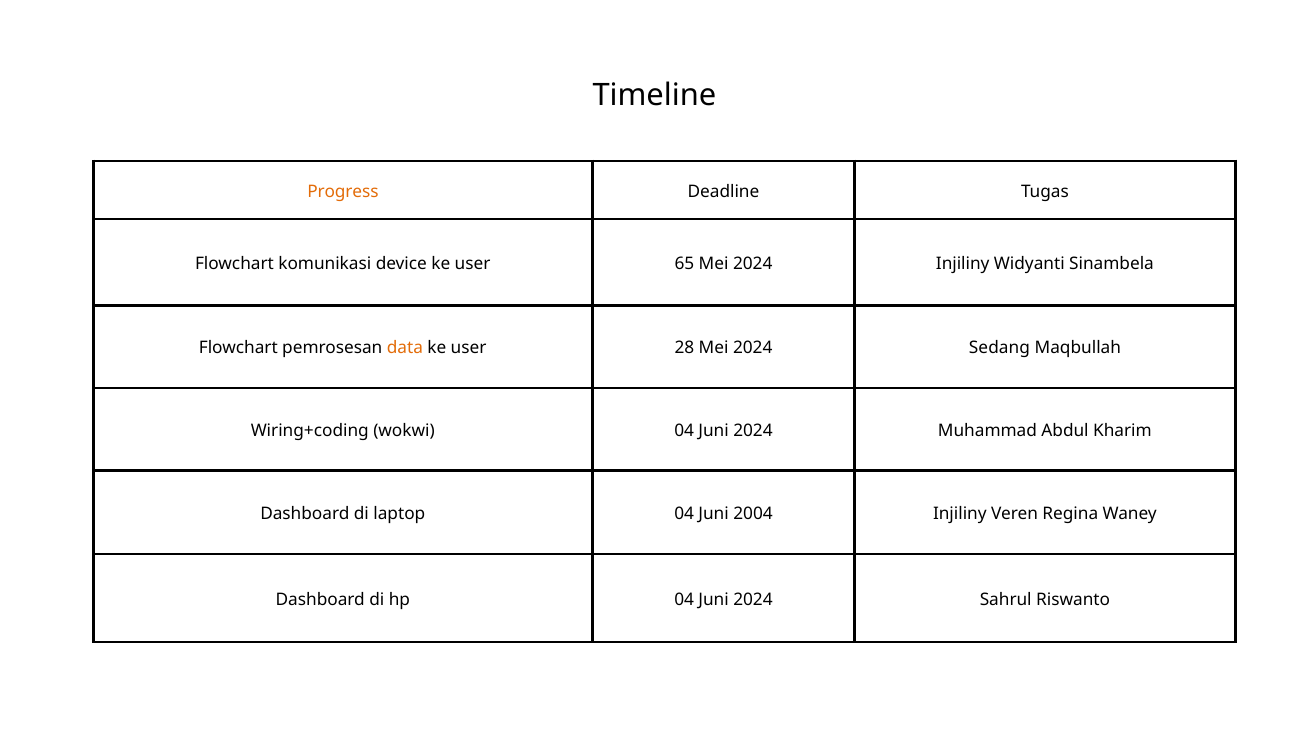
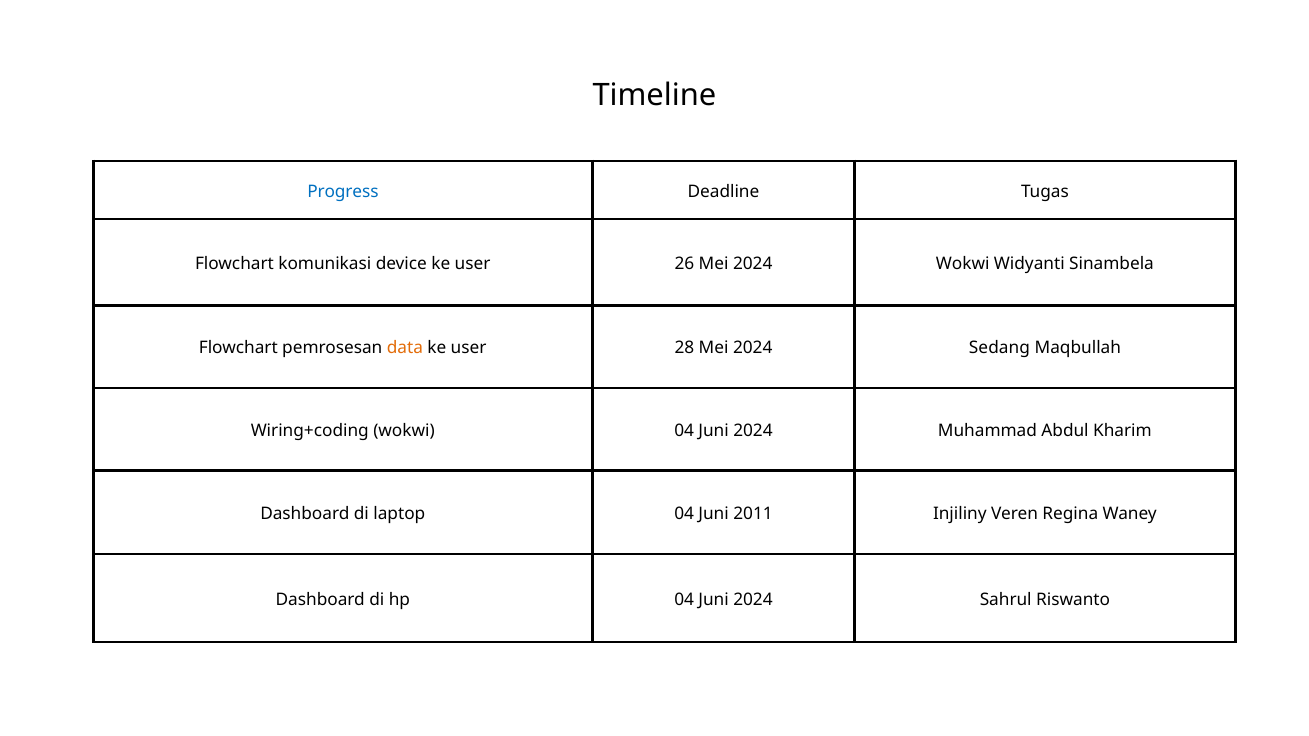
Progress colour: orange -> blue (343, 191)
65: 65 -> 26 (684, 264)
2024 Injiliny: Injiliny -> Wokwi (963, 264)
2004: 2004 -> 2011 (753, 514)
